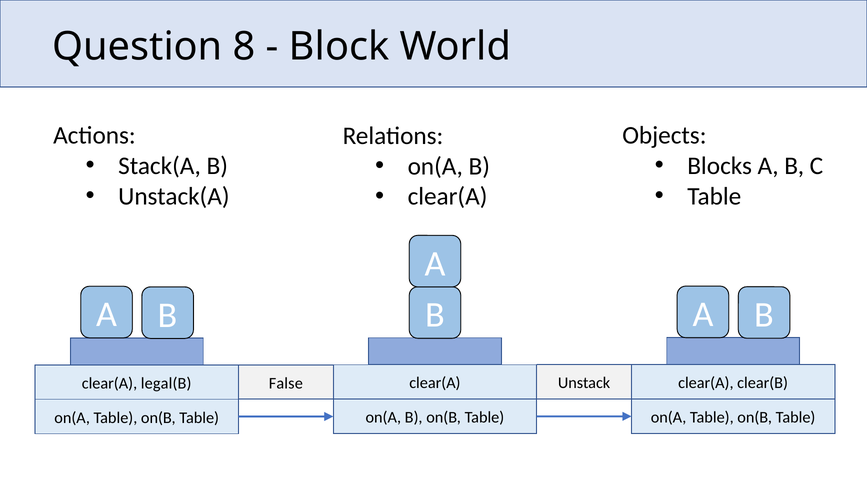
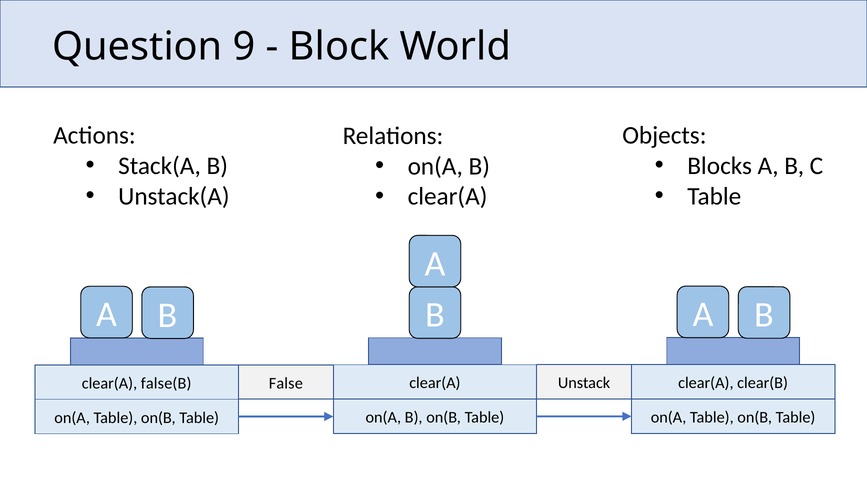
8: 8 -> 9 (244, 46)
legal(B: legal(B -> false(B (166, 383)
